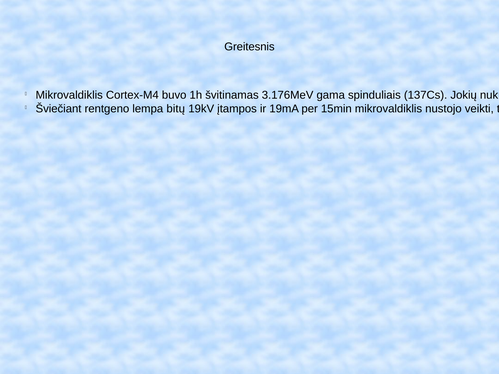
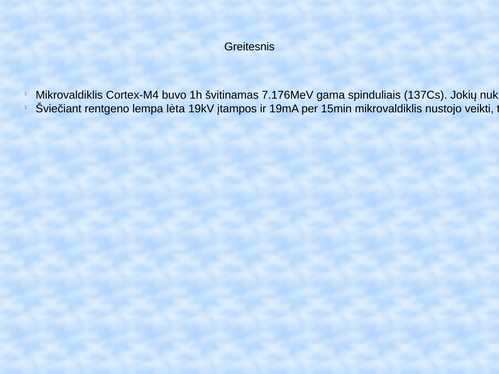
3.176MeV: 3.176MeV -> 7.176MeV (288, 95)
bitų: bitų -> lėta (176, 109)
